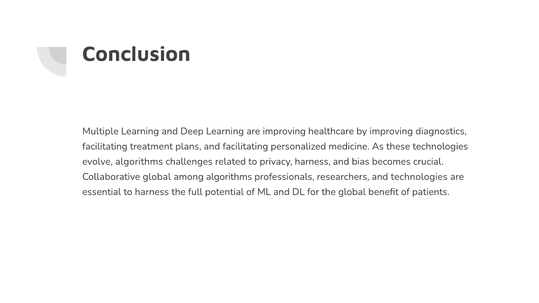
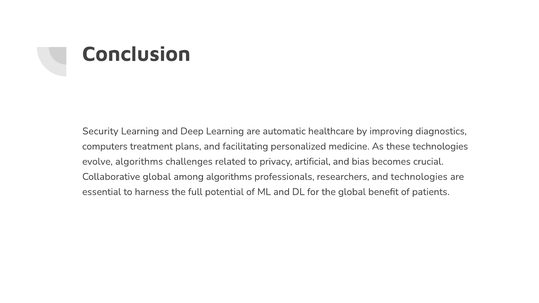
Multiple: Multiple -> Security (100, 131)
are improving: improving -> automatic (284, 131)
facilitating: facilitating -> computers (105, 146)
privacy harness: harness -> artificial (313, 162)
